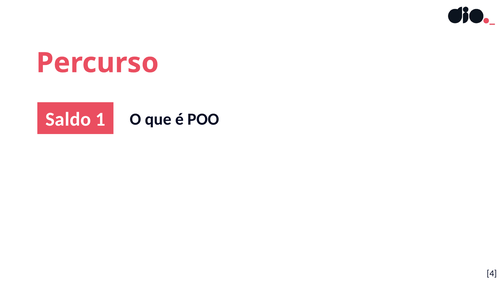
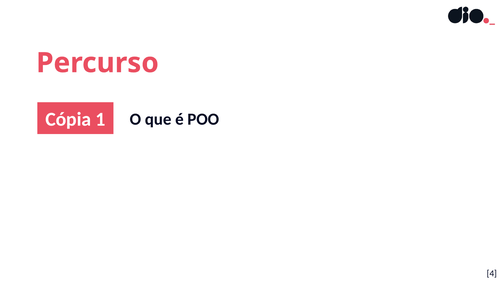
Saldo: Saldo -> Cópia (68, 119)
